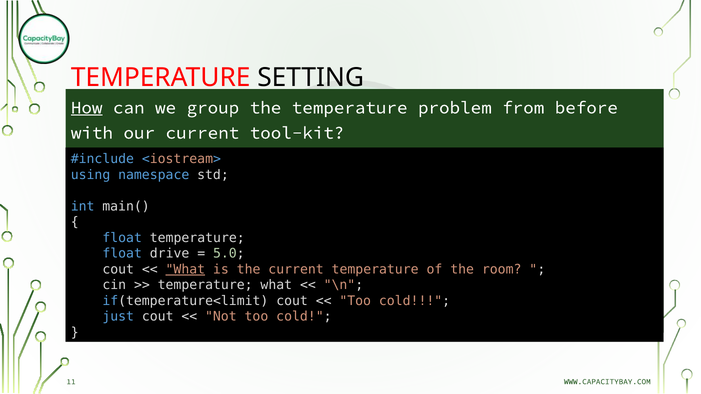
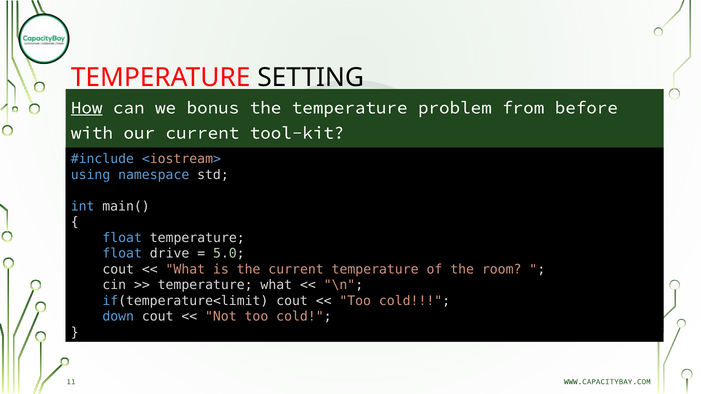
group: group -> bonus (213, 108)
What underline: present -> none (185, 269)
just: just -> down (118, 317)
